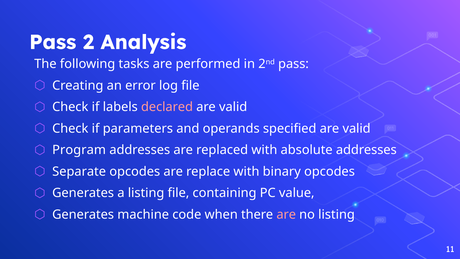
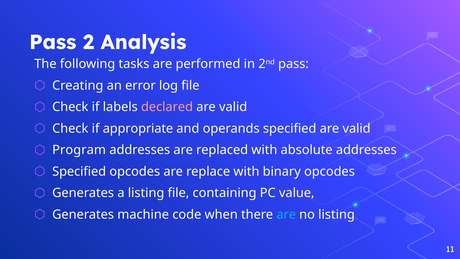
parameters: parameters -> appropriate (138, 128)
Separate: Separate -> Specified (79, 171)
are colour: pink -> light blue (286, 214)
